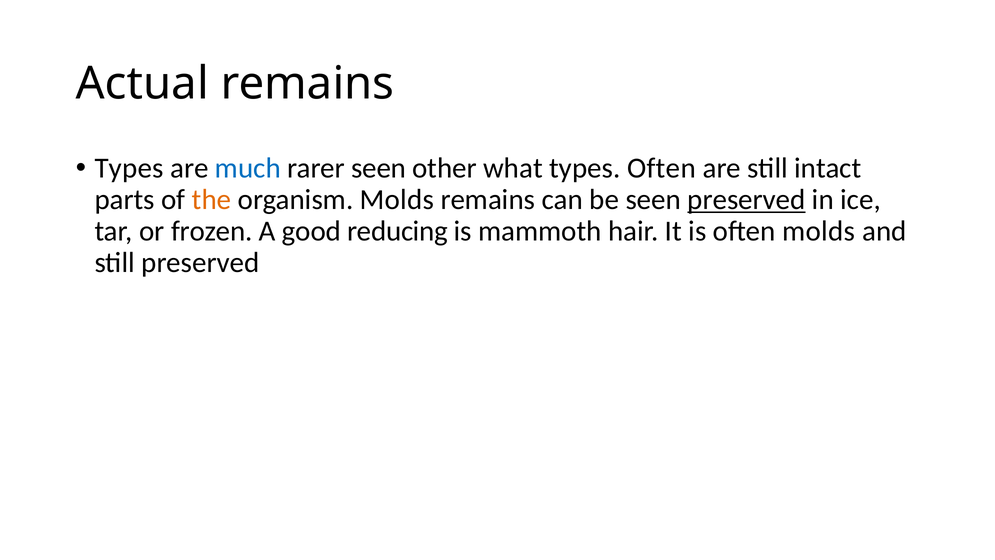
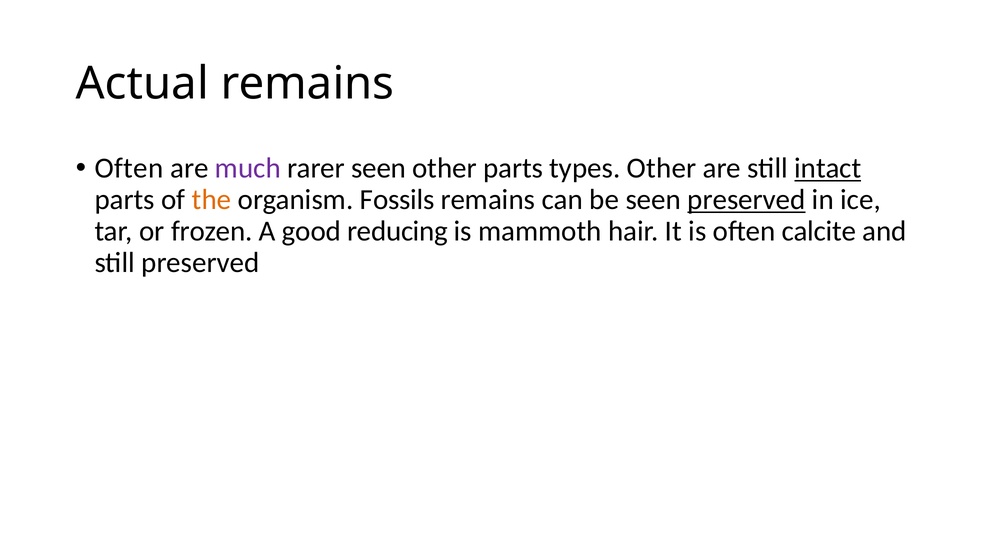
Types: Types -> Often (129, 168)
much colour: blue -> purple (248, 168)
other what: what -> parts (513, 168)
types Often: Often -> Other (662, 168)
intact underline: none -> present (828, 168)
organism Molds: Molds -> Fossils (397, 200)
often molds: molds -> calcite (819, 231)
